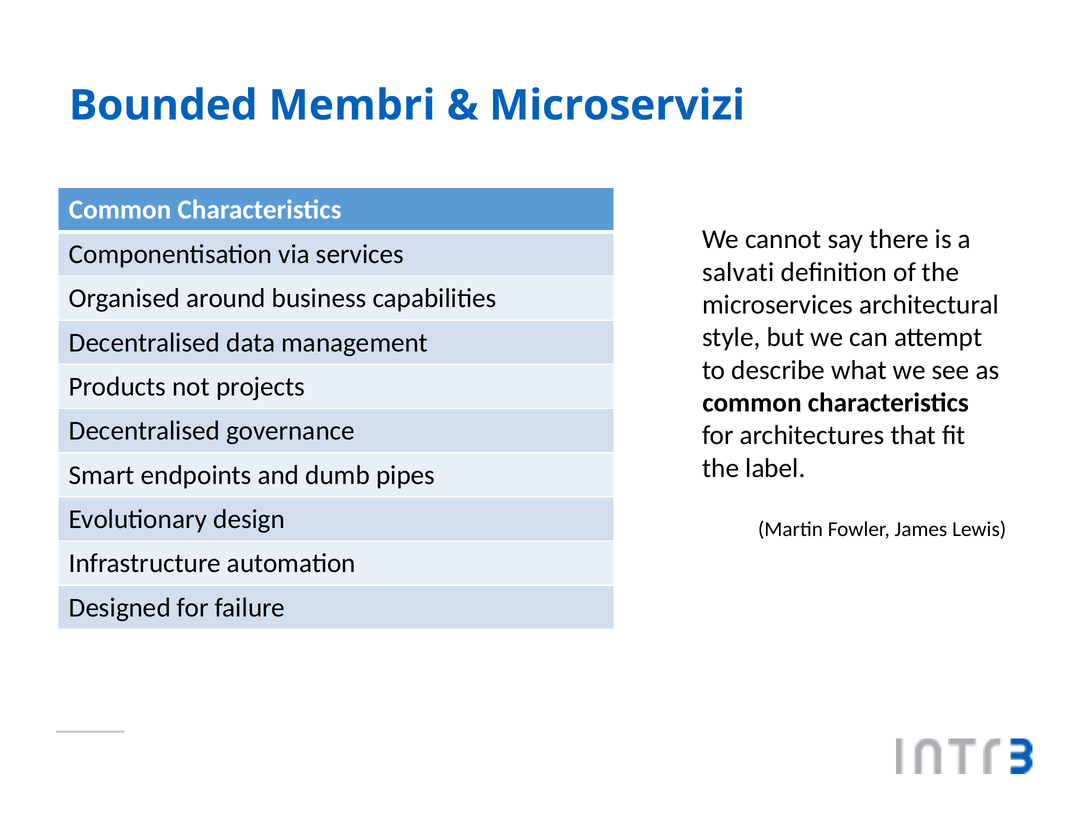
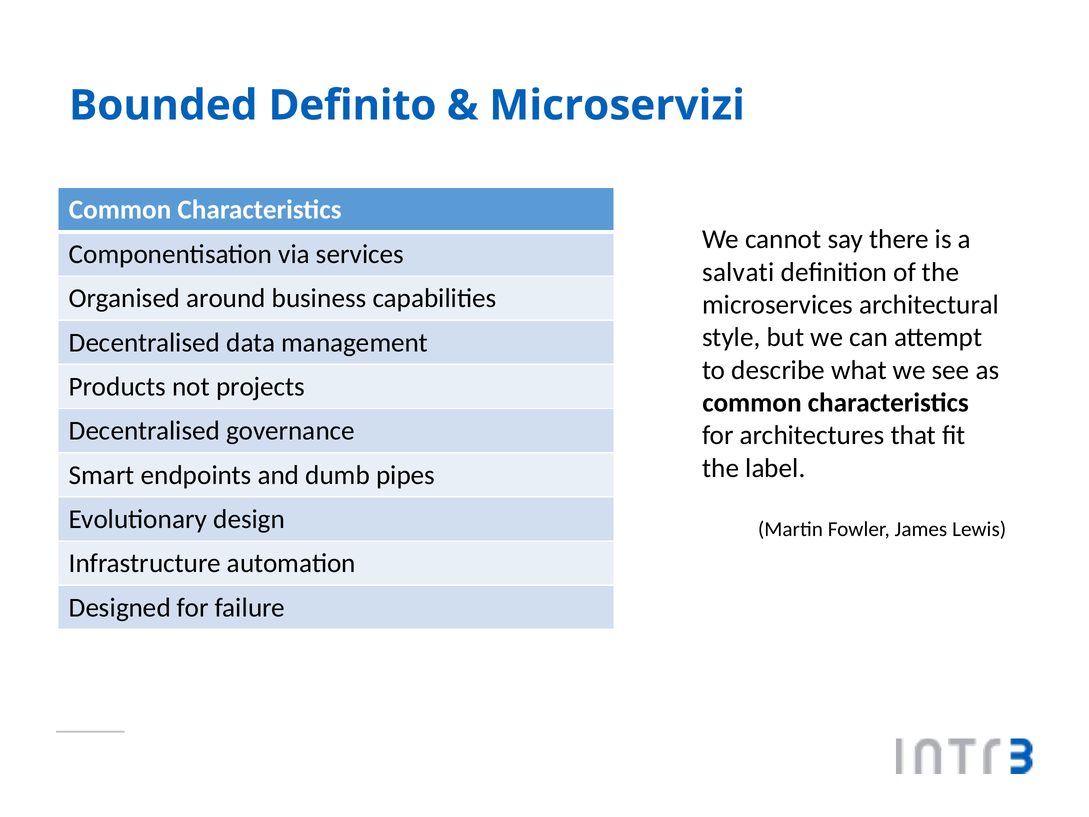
Membri: Membri -> Definito (352, 105)
